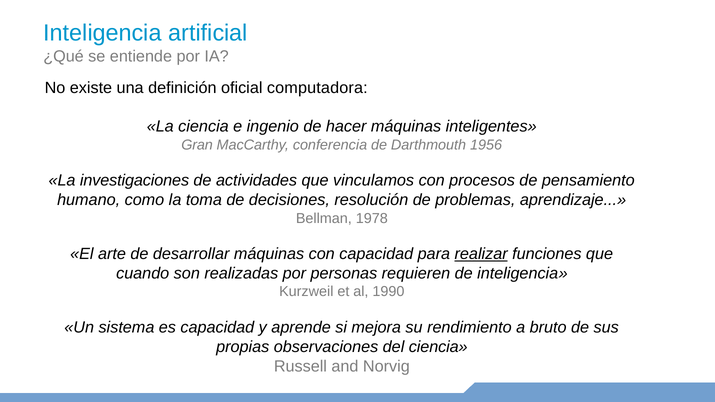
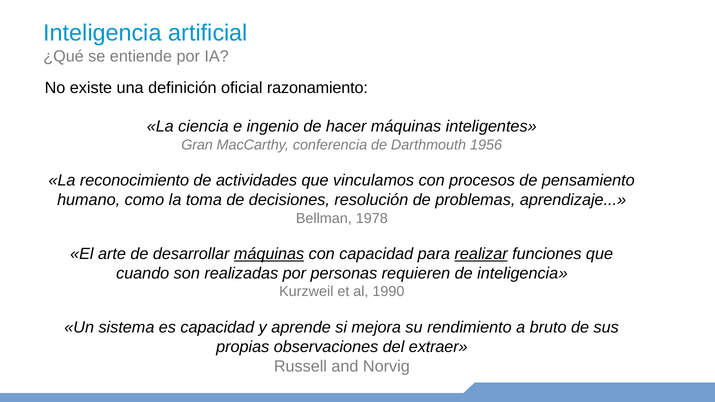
computadora: computadora -> razonamiento (317, 88)
investigaciones: investigaciones -> reconocimiento (135, 181)
máquinas underline: none -> present (269, 254)
del ciencia: ciencia -> extraer (438, 347)
